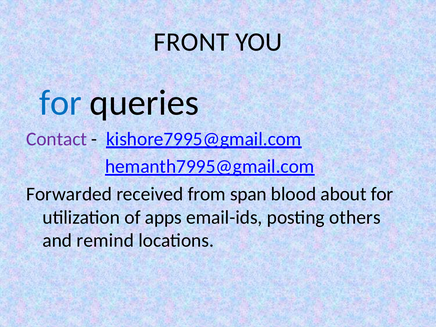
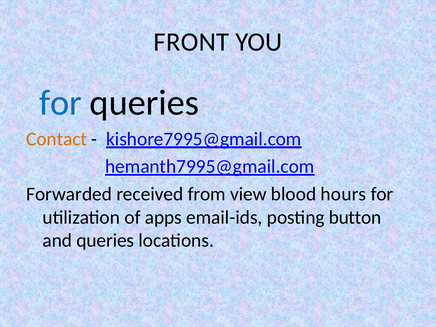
Contact colour: purple -> orange (57, 139)
span: span -> view (248, 194)
about: about -> hours (343, 194)
others: others -> button (355, 217)
and remind: remind -> queries (105, 241)
